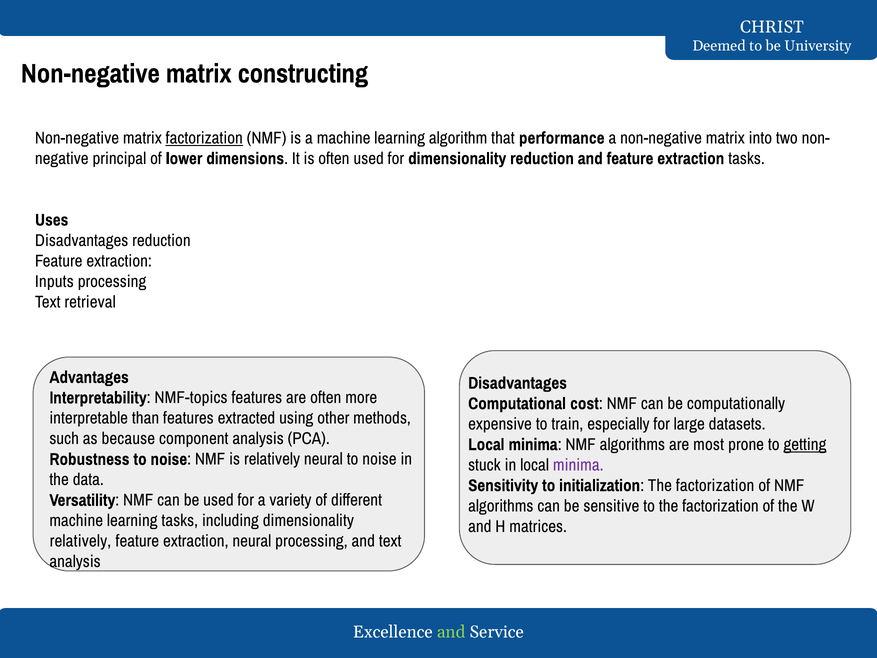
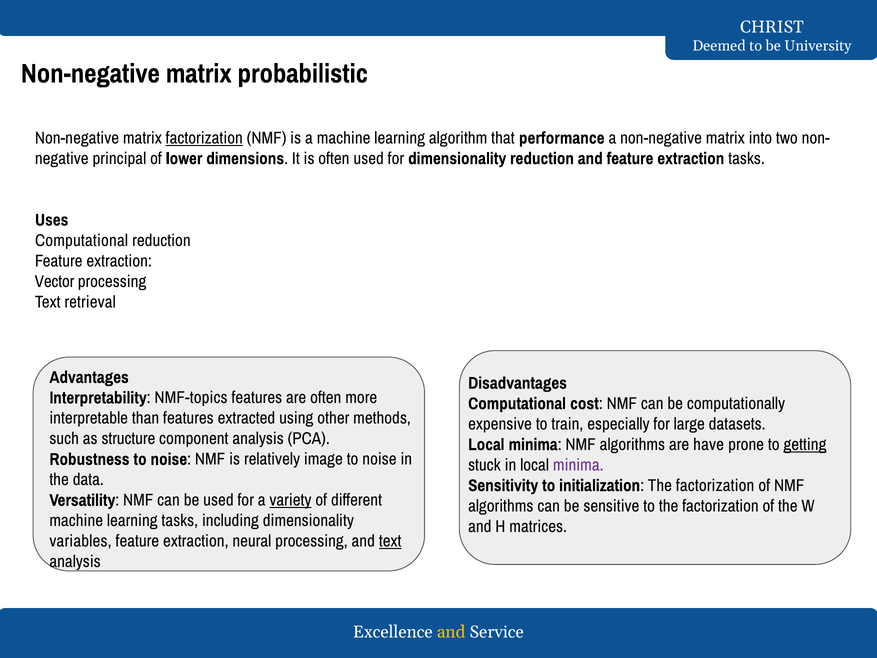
constructing: constructing -> probabilistic (303, 74)
Disadvantages: Disadvantages -> Computational (82, 240)
Inputs: Inputs -> Vector (55, 281)
because: because -> structure (128, 439)
most: most -> have (709, 444)
relatively neural: neural -> image (323, 459)
variety underline: none -> present (290, 500)
relatively: relatively -> variables (80, 541)
text underline: none -> present (390, 541)
and colour: light green -> yellow (451, 632)
